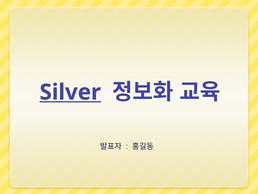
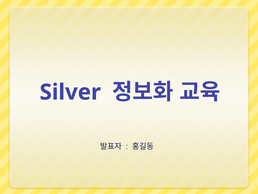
Silver underline: present -> none (70, 92)
